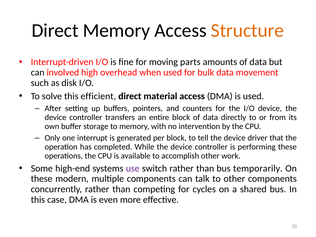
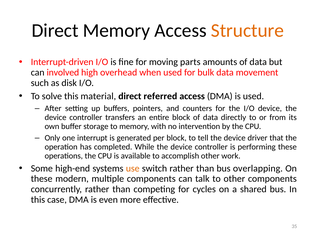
efficient: efficient -> material (98, 96)
material: material -> referred (160, 96)
use colour: purple -> orange (133, 168)
temporarily: temporarily -> overlapping (258, 168)
